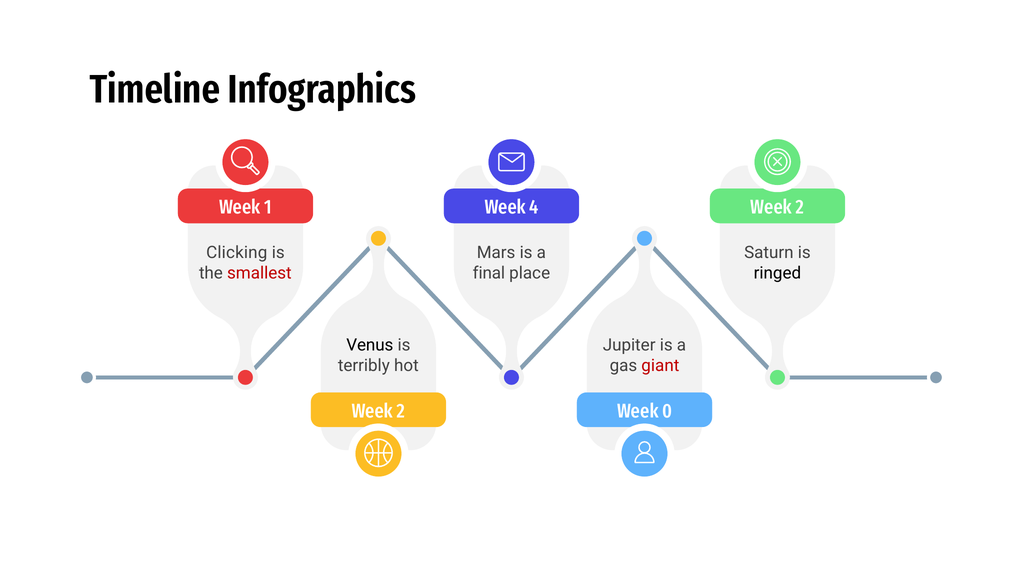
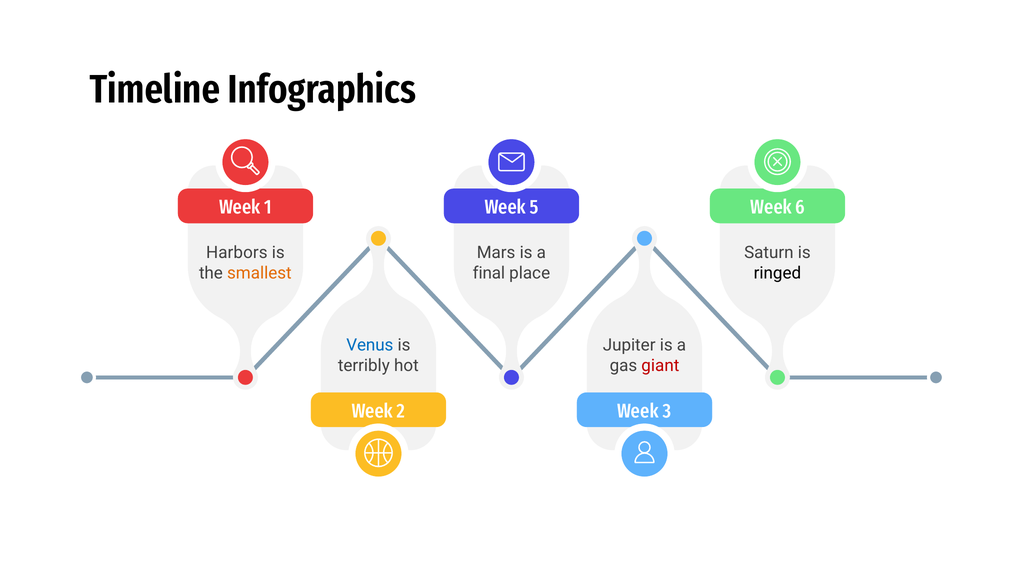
4: 4 -> 5 (534, 207)
2: 2 -> 6 (800, 207)
Clicking: Clicking -> Harbors (237, 253)
smallest colour: red -> orange (259, 273)
Venus colour: black -> blue (370, 345)
0: 0 -> 3 (667, 411)
